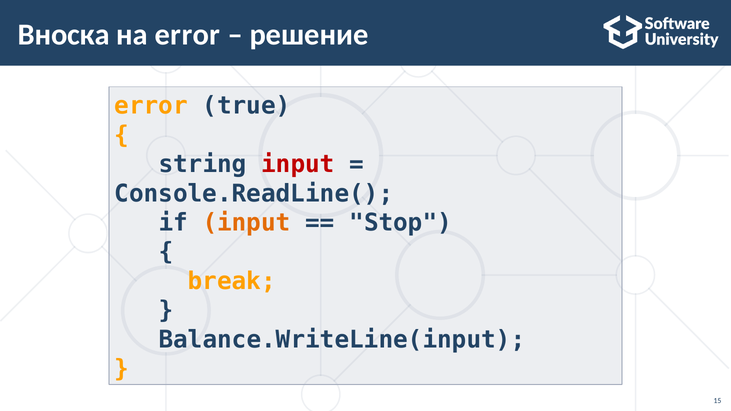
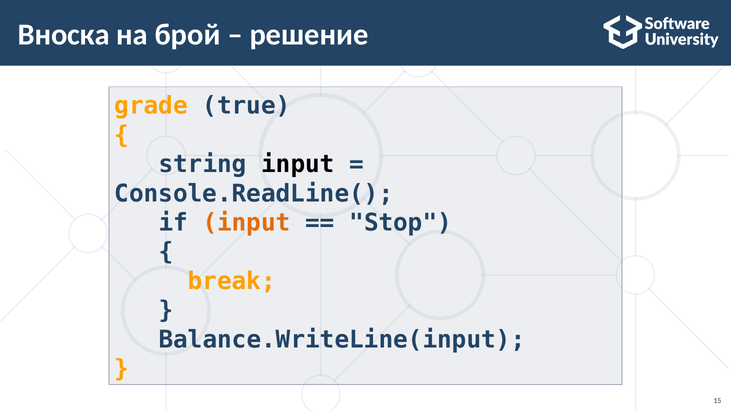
на error: error -> брой (188, 35)
error: error -> grade (151, 106)
input colour: red -> black (298, 164)
